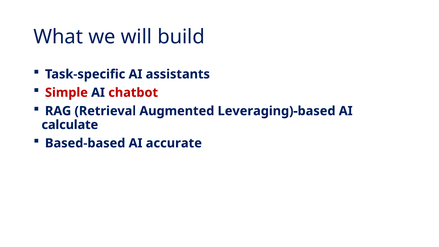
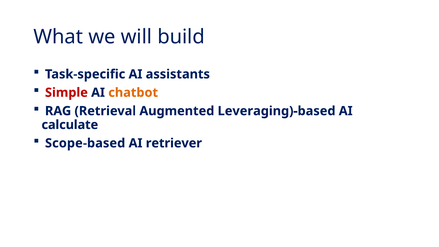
chatbot colour: red -> orange (133, 93)
Based-based: Based-based -> Scope-based (85, 143)
accurate: accurate -> retriever (174, 143)
